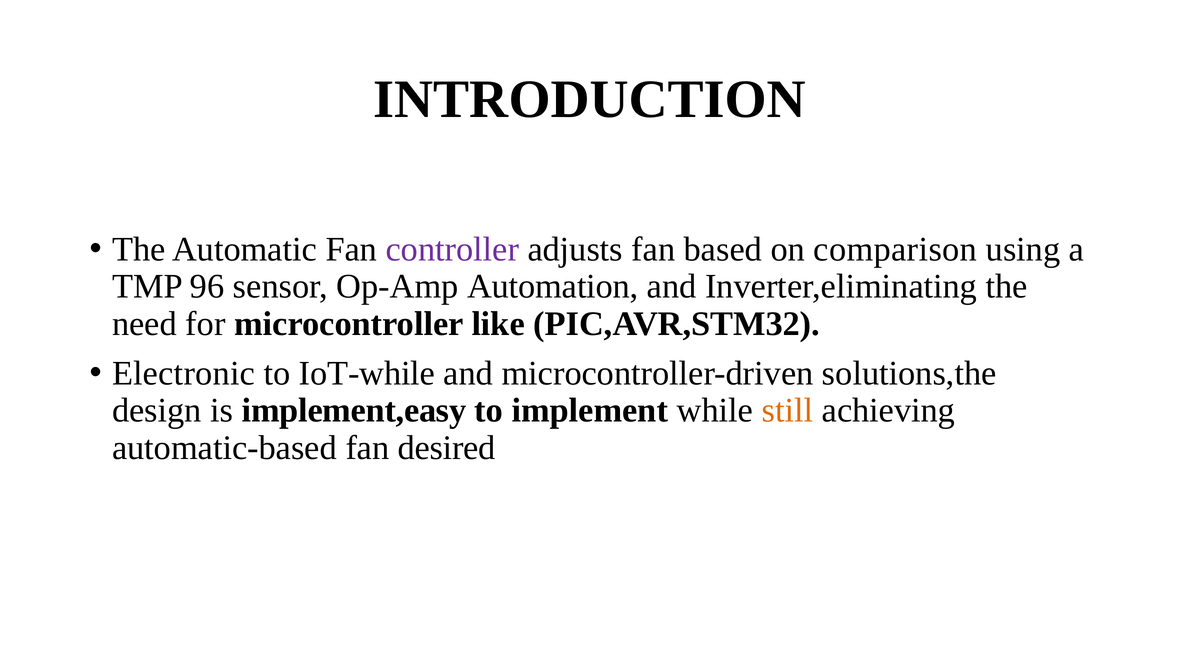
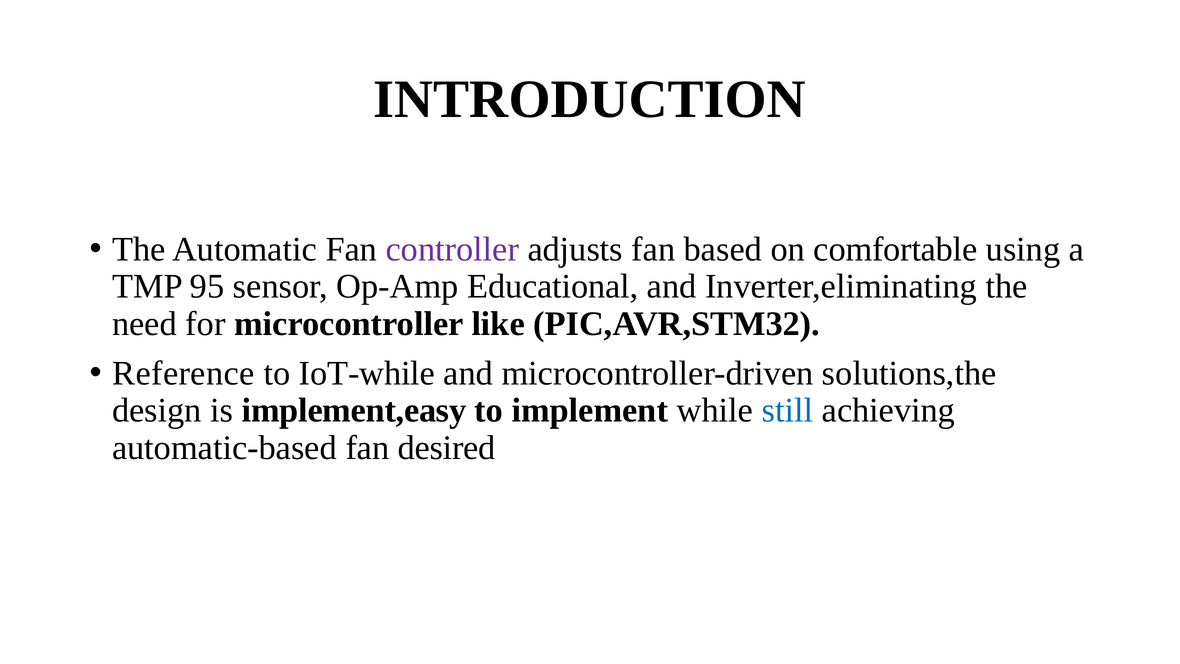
comparison: comparison -> comfortable (896, 249)
96: 96 -> 95 (207, 286)
Automation: Automation -> Educational (553, 286)
Electronic: Electronic -> Reference (183, 373)
still colour: orange -> blue (787, 410)
